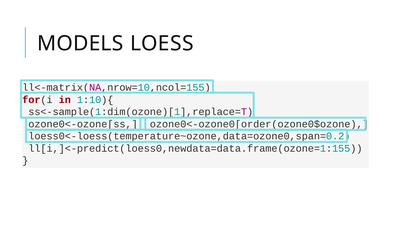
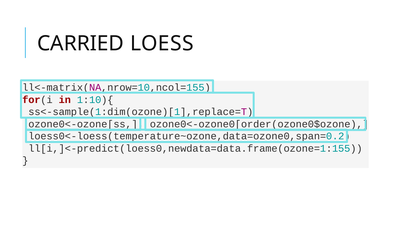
MODELS: MODELS -> CARRIED (80, 43)
